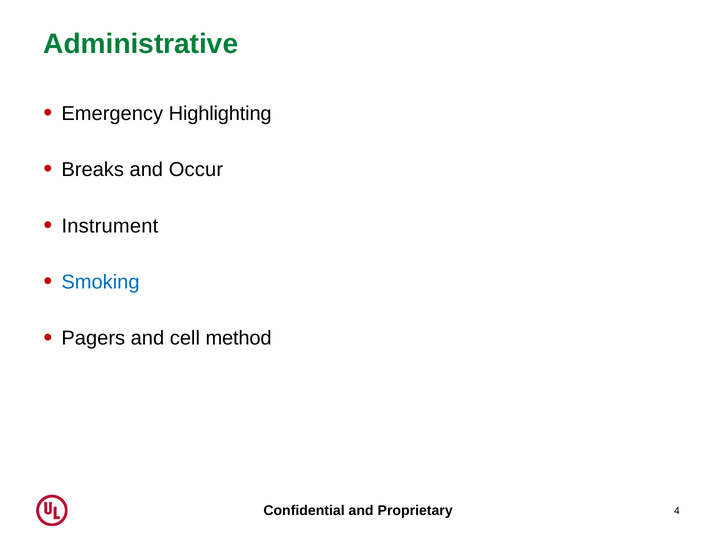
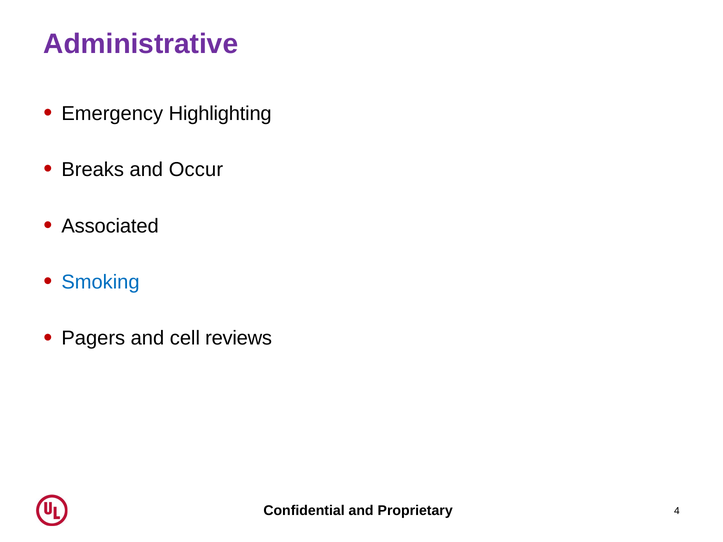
Administrative colour: green -> purple (141, 44)
Instrument: Instrument -> Associated (110, 226)
method: method -> reviews (239, 338)
